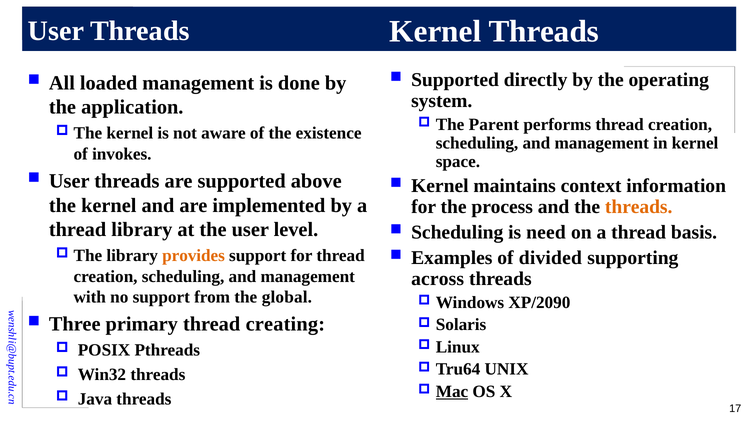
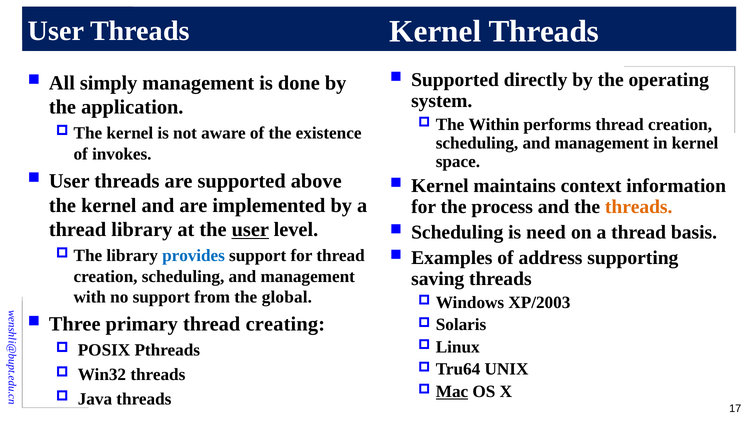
loaded: loaded -> simply (109, 83)
Parent: Parent -> Within (494, 124)
user underline: none -> present (250, 230)
provides colour: orange -> blue (194, 256)
divided: divided -> address (550, 258)
across: across -> saving (438, 279)
XP/2090: XP/2090 -> XP/2003 (539, 303)
